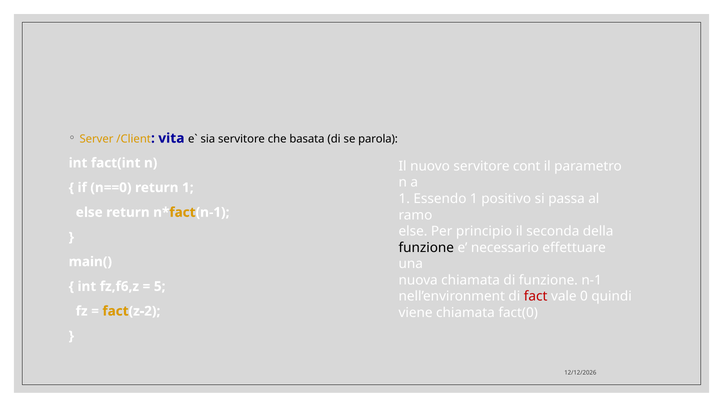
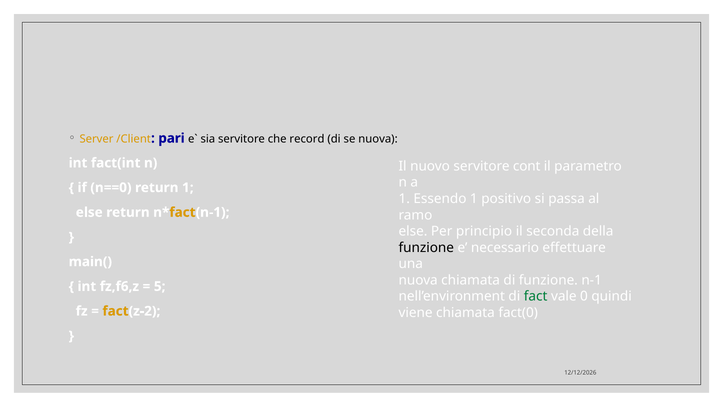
vita: vita -> pari (172, 138)
basata: basata -> record (307, 139)
se parola: parola -> nuova (378, 139)
fact colour: red -> green (536, 296)
